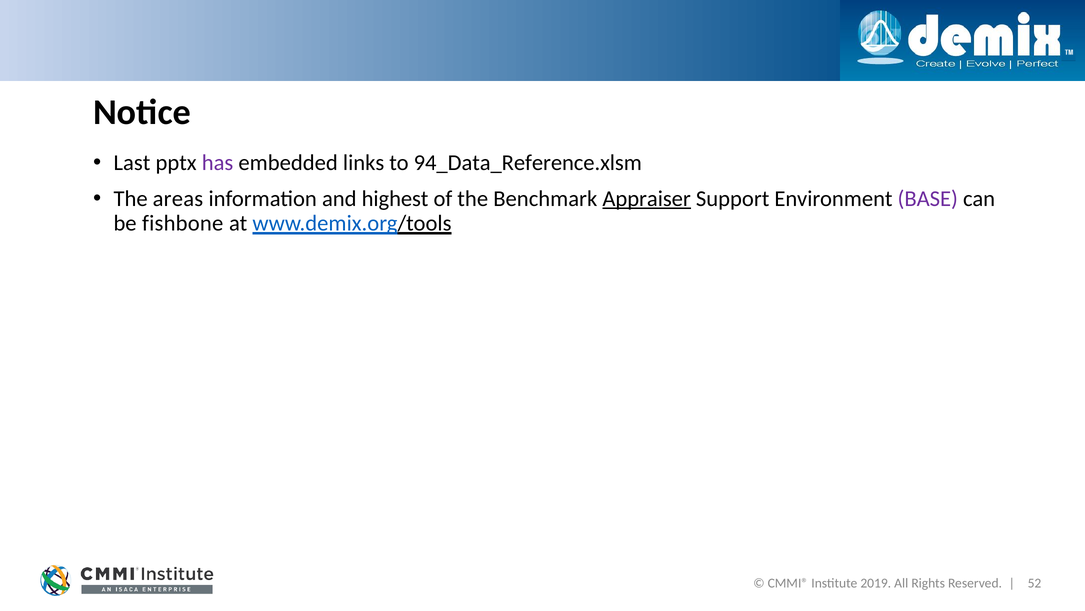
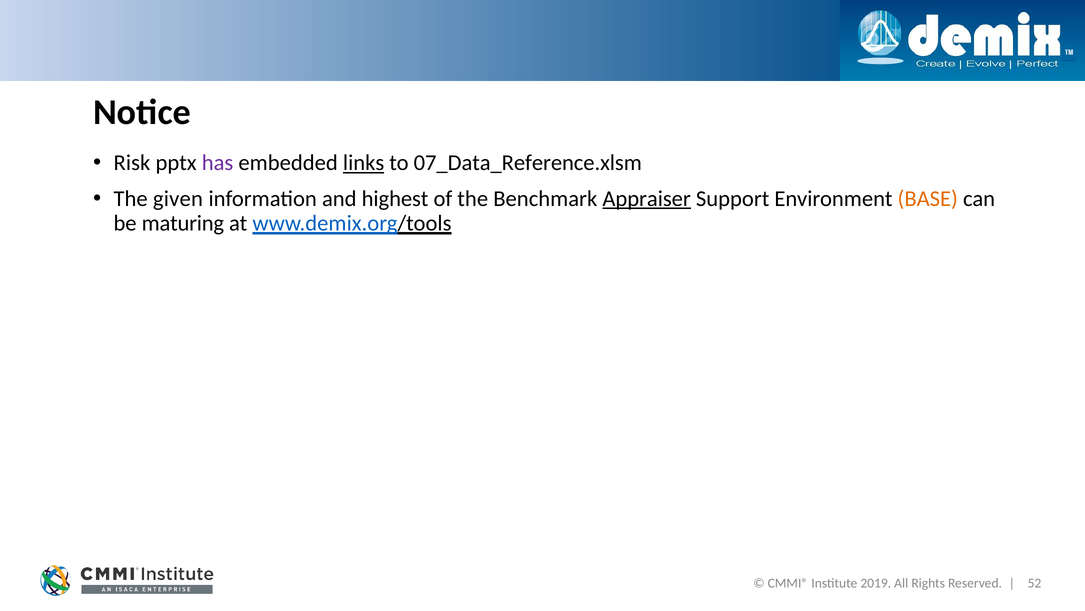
Last: Last -> Risk (132, 163)
links underline: none -> present (364, 163)
94_Data_Reference.xlsm: 94_Data_Reference.xlsm -> 07_Data_Reference.xlsm (528, 163)
areas: areas -> given (178, 198)
BASE colour: purple -> orange (928, 198)
fishbone: fishbone -> maturing (183, 223)
